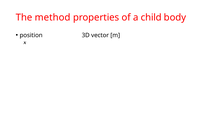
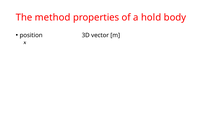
child: child -> hold (151, 17)
